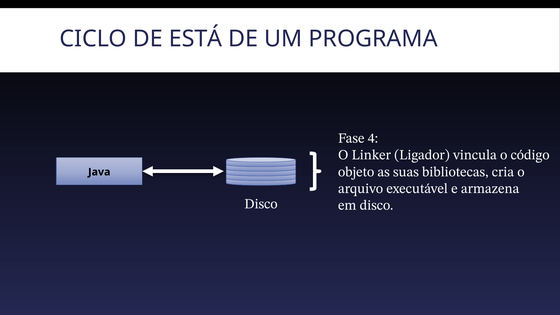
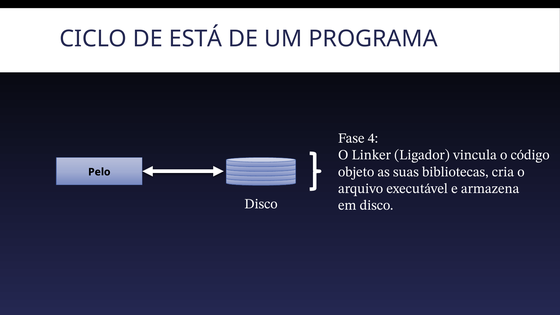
Java: Java -> Pelo (99, 172)
